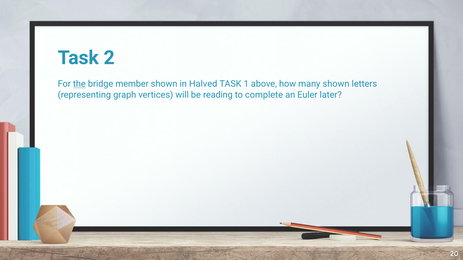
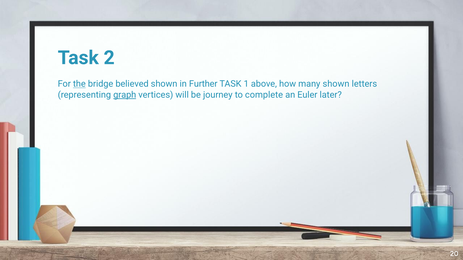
member: member -> believed (132, 84)
Halved: Halved -> Further (203, 84)
graph underline: none -> present (125, 95)
reading: reading -> journey (218, 95)
